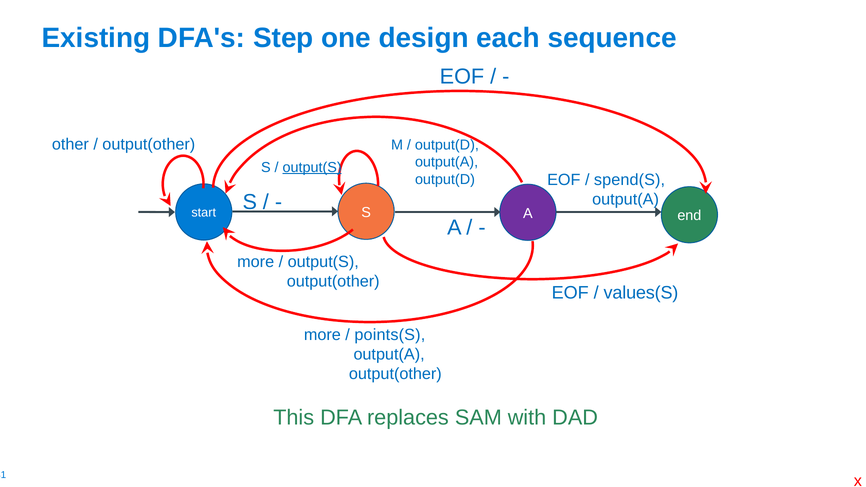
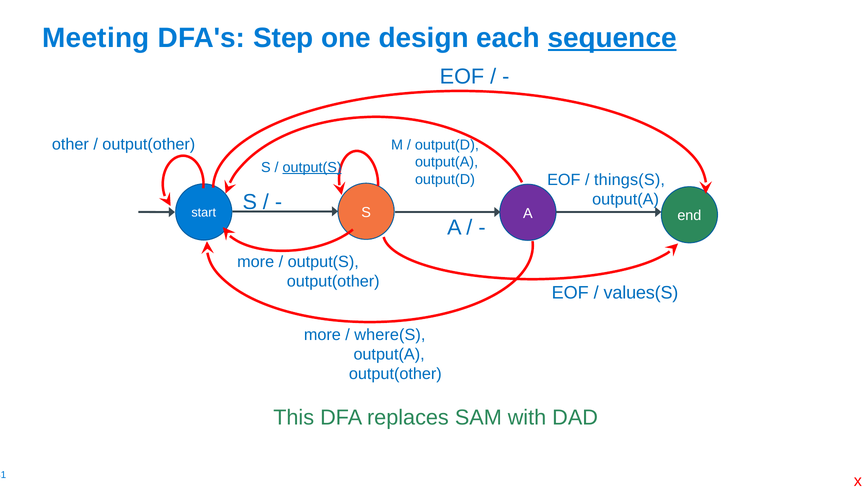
Existing: Existing -> Meeting (96, 38)
sequence underline: none -> present (612, 38)
spend(S: spend(S -> things(S (630, 180)
points(S: points(S -> where(S (390, 335)
